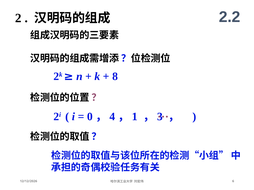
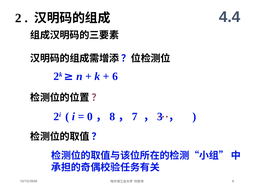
2.2: 2.2 -> 4.4 (230, 17)
8: 8 -> 6 (115, 77)
4: 4 -> 8 (112, 117)
1: 1 -> 7 (135, 117)
